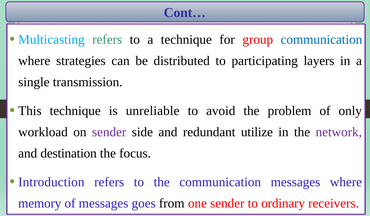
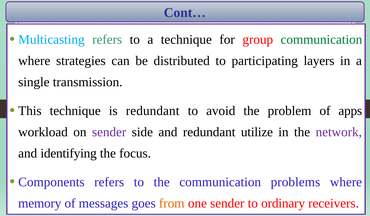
communication colour: blue -> green (321, 40)
is unreliable: unreliable -> redundant (153, 111)
only: only -> apps (350, 111)
destination: destination -> identifying (69, 153)
Introduction: Introduction -> Components (51, 182)
communication messages: messages -> problems (295, 182)
from colour: black -> orange (172, 203)
